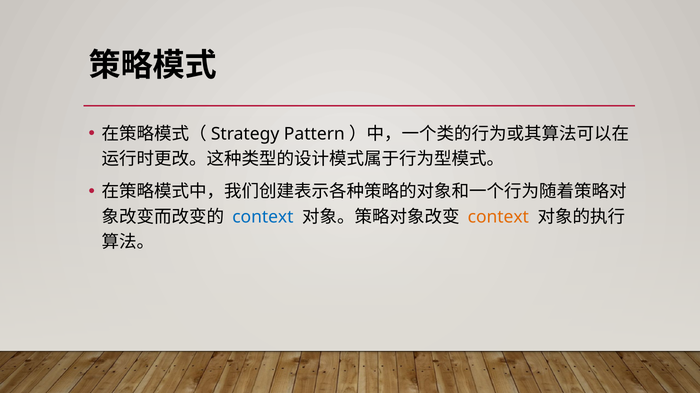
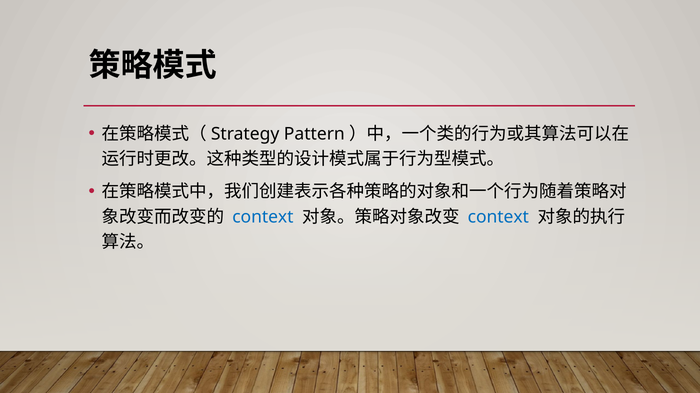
context colour: orange -> blue (498, 217)
